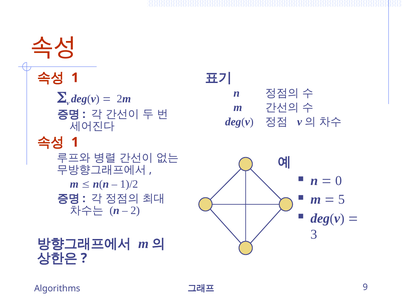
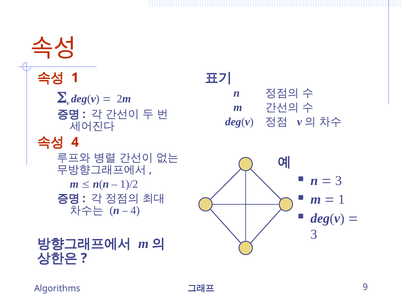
1: 1 -> 4 (75, 142)
0: 0 -> 3 (339, 180)
5: 5 -> 1 (341, 199)
2: 2 -> 4 (135, 210)
